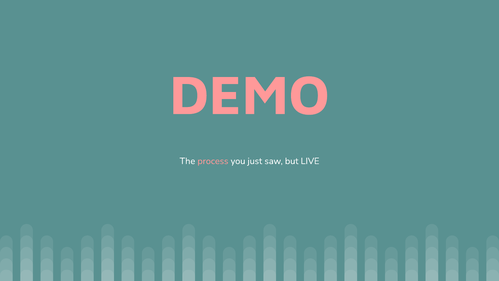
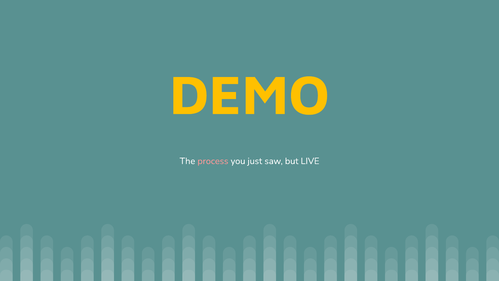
DEMO colour: pink -> yellow (249, 96)
